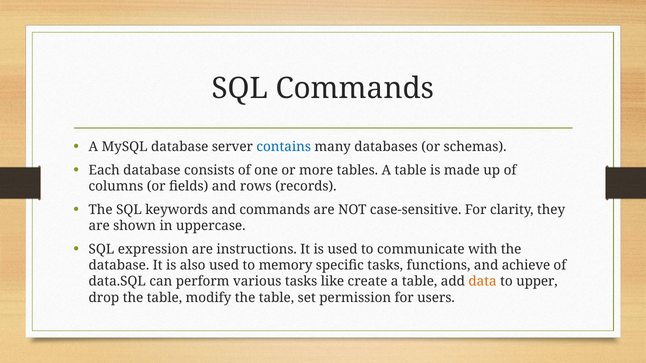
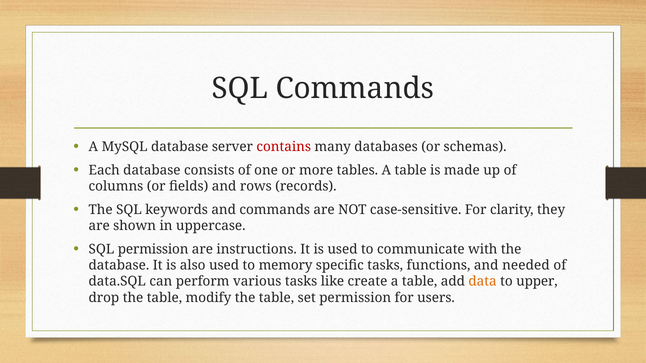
contains colour: blue -> red (284, 147)
SQL expression: expression -> permission (153, 250)
achieve: achieve -> needed (526, 266)
